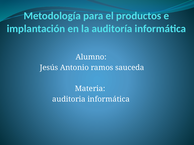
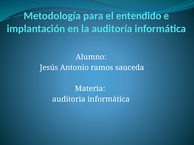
productos: productos -> entendido (139, 16)
